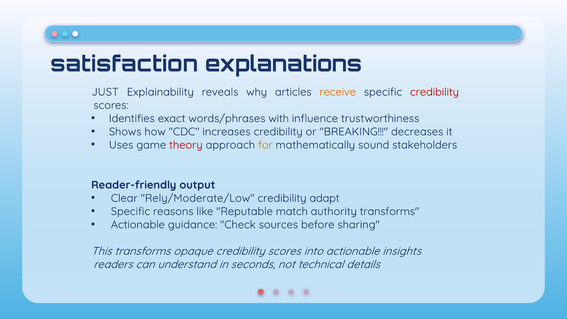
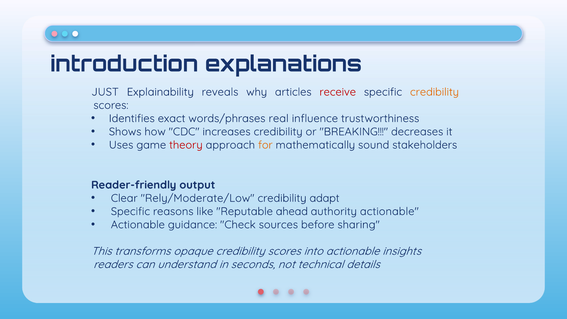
satisfaction: satisfaction -> introduction (124, 64)
receive colour: orange -> red (338, 92)
credibility colour: red -> orange (434, 92)
with: with -> real (279, 118)
match: match -> ahead (292, 211)
authority transforms: transforms -> actionable (389, 211)
